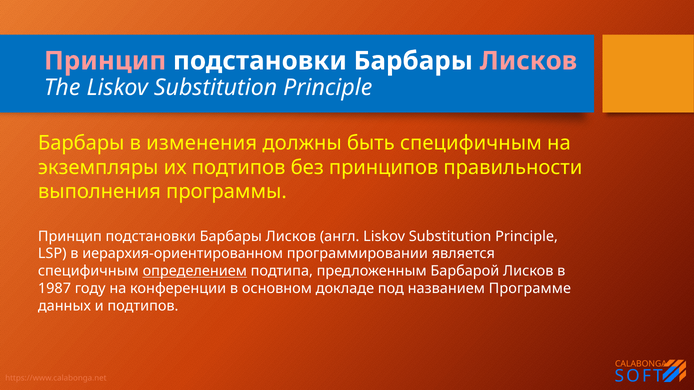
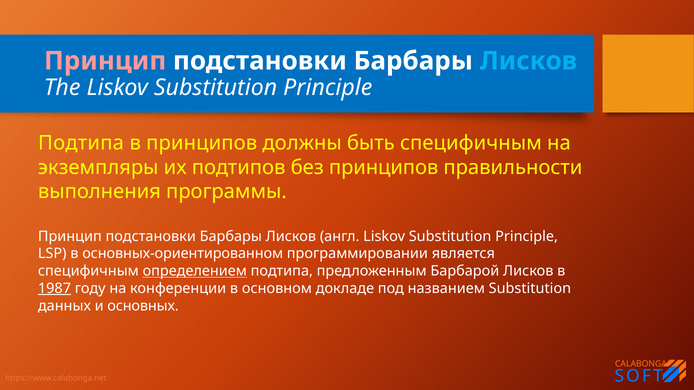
Лисков colour: pink -> light blue (528, 61)
Барбары: Барбары -> Подтипа (81, 143)
в изменения: изменения -> принципов (202, 143)
иерархия-ориентированном: иерархия-ориентированном -> основных-ориентированном (183, 254)
1987 underline: none -> present (54, 289)
названием Программе: Программе -> Substitution (530, 289)
и подтипов: подтипов -> основных (143, 306)
